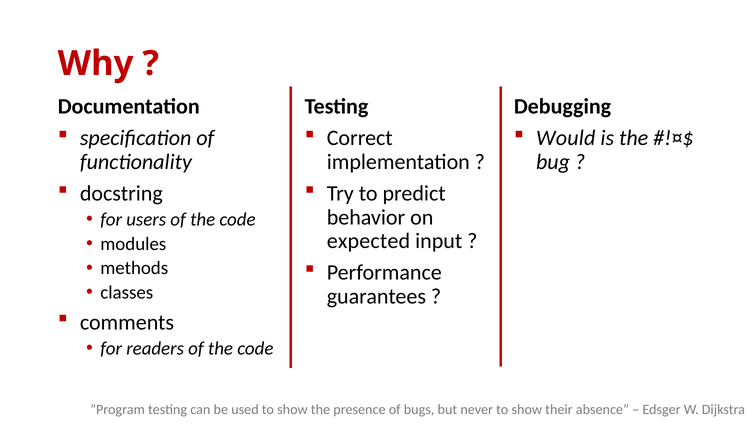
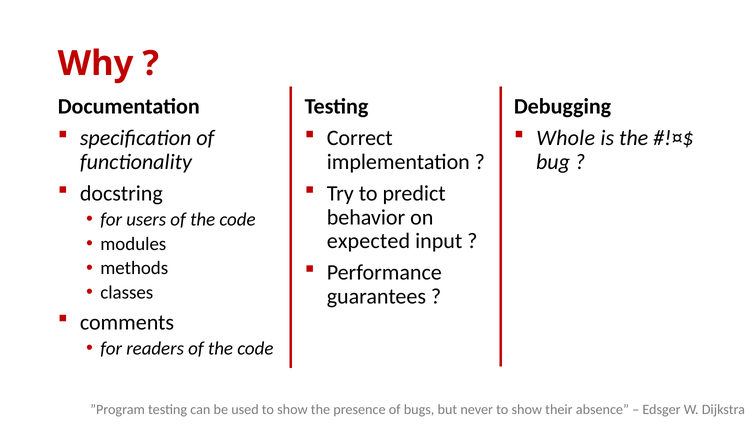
Would: Would -> Whole (566, 138)
